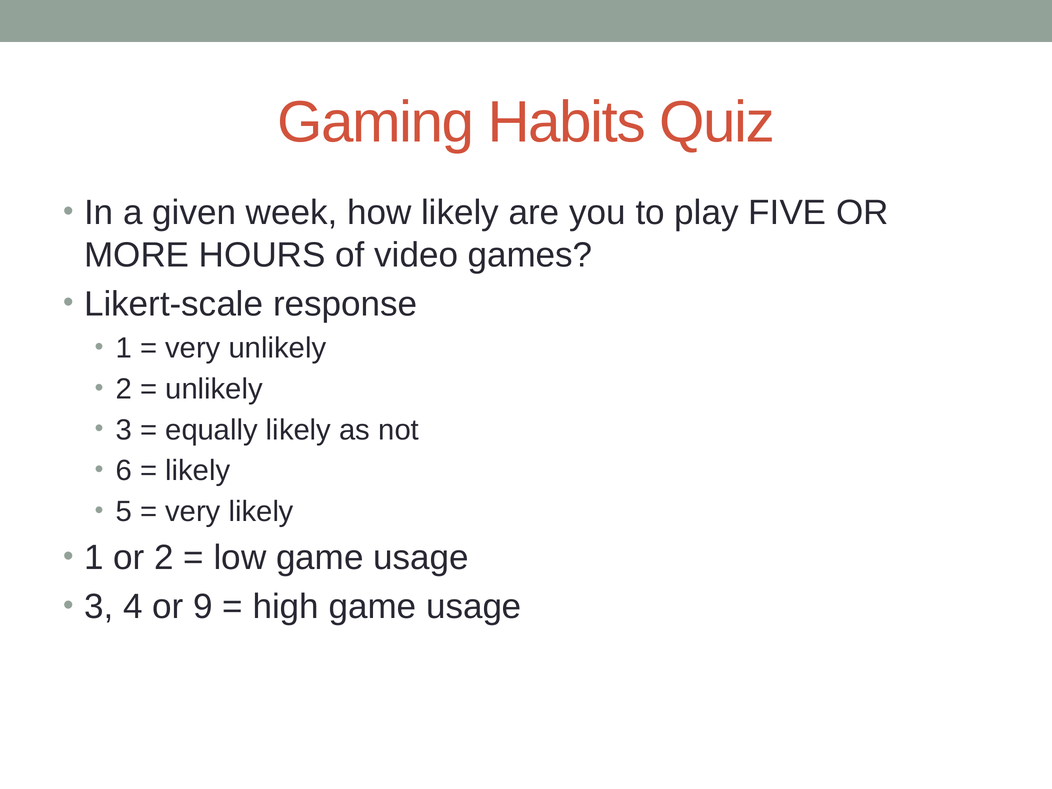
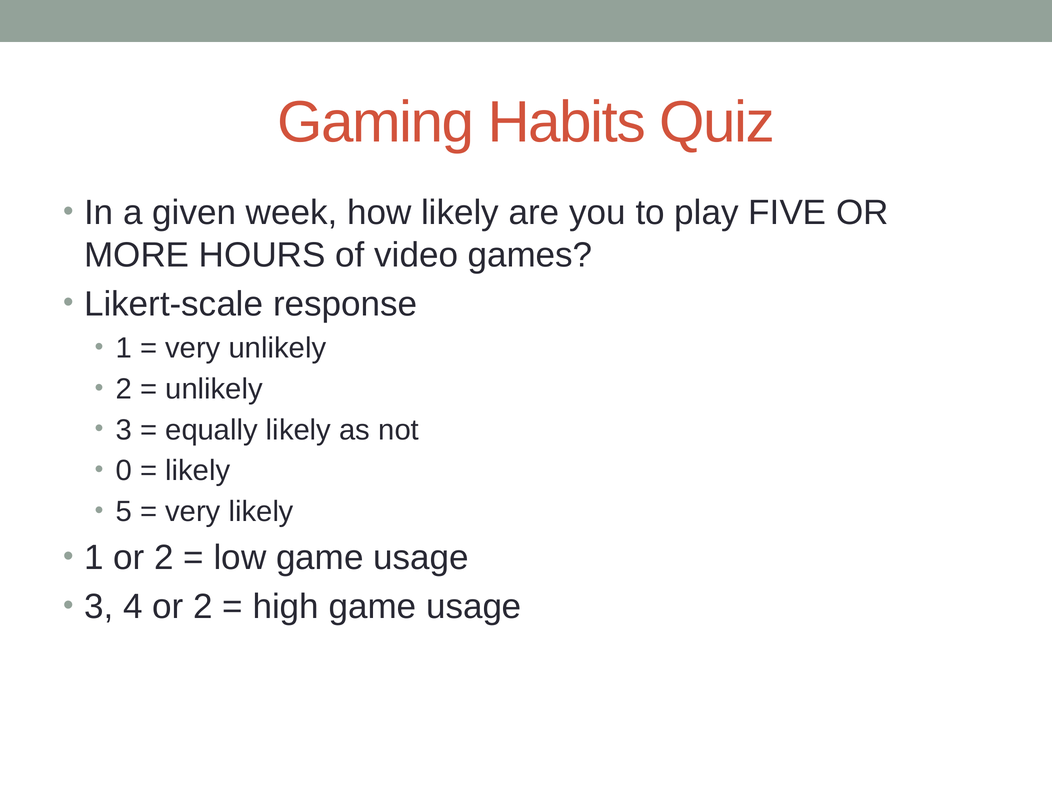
6: 6 -> 0 (124, 471)
4 or 9: 9 -> 2 (203, 607)
